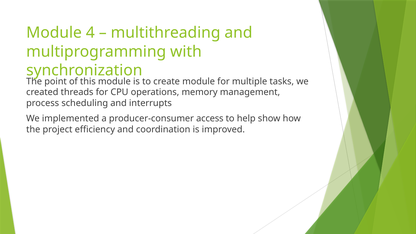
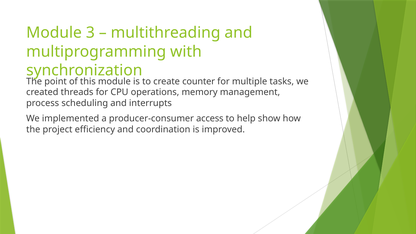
4: 4 -> 3 (90, 33)
create module: module -> counter (199, 81)
